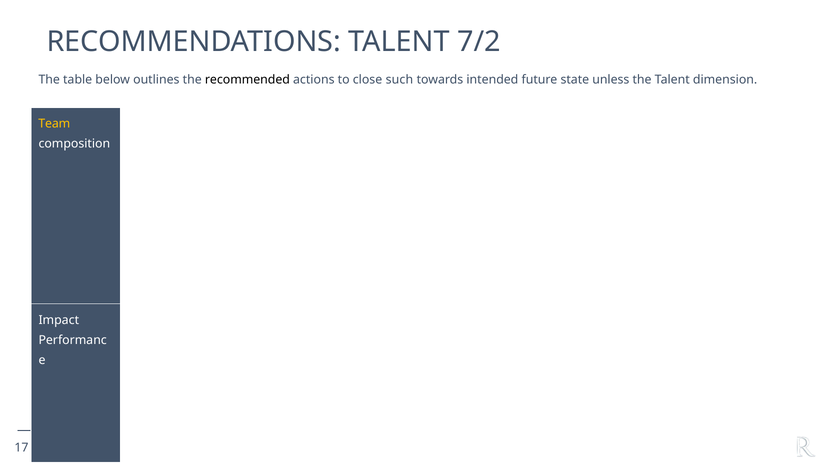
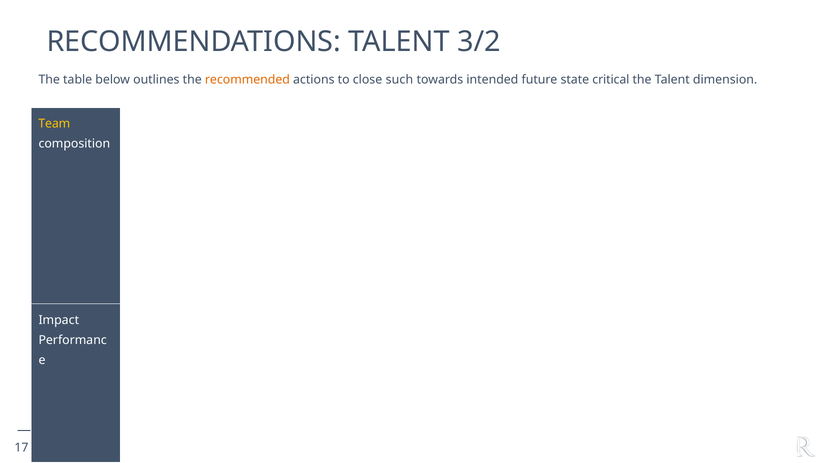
7/2: 7/2 -> 3/2 (479, 42)
recommended colour: black -> orange (247, 79)
unless: unless -> critical (611, 79)
